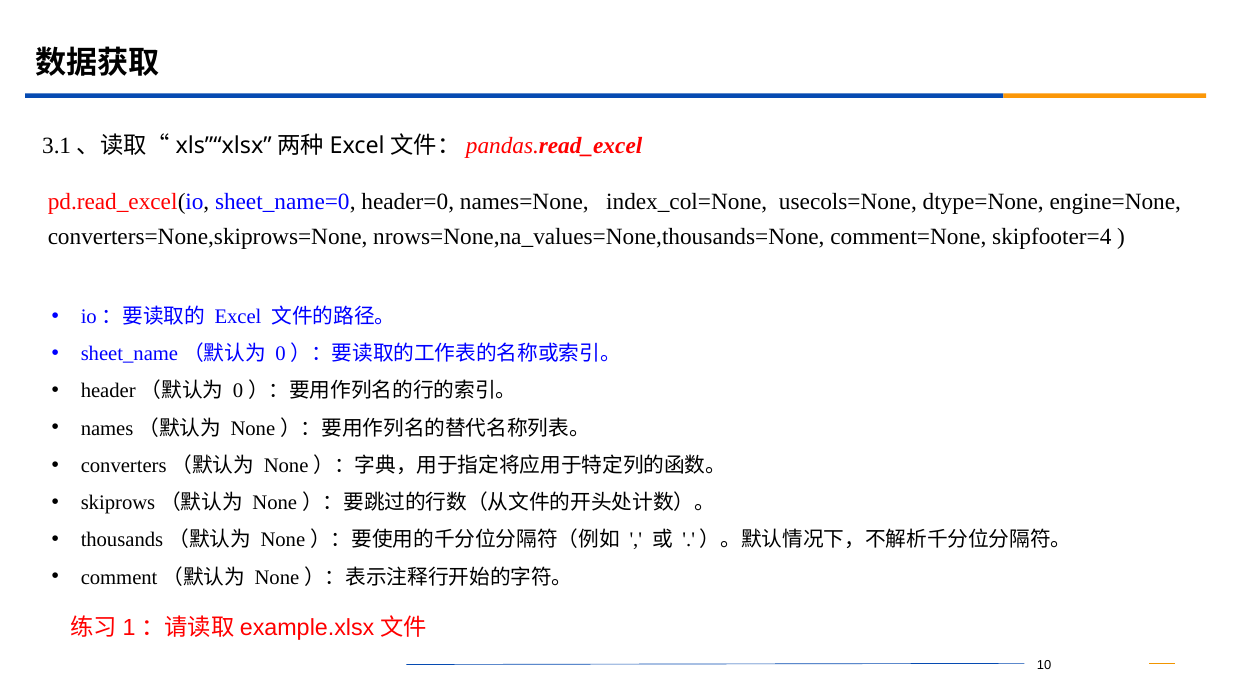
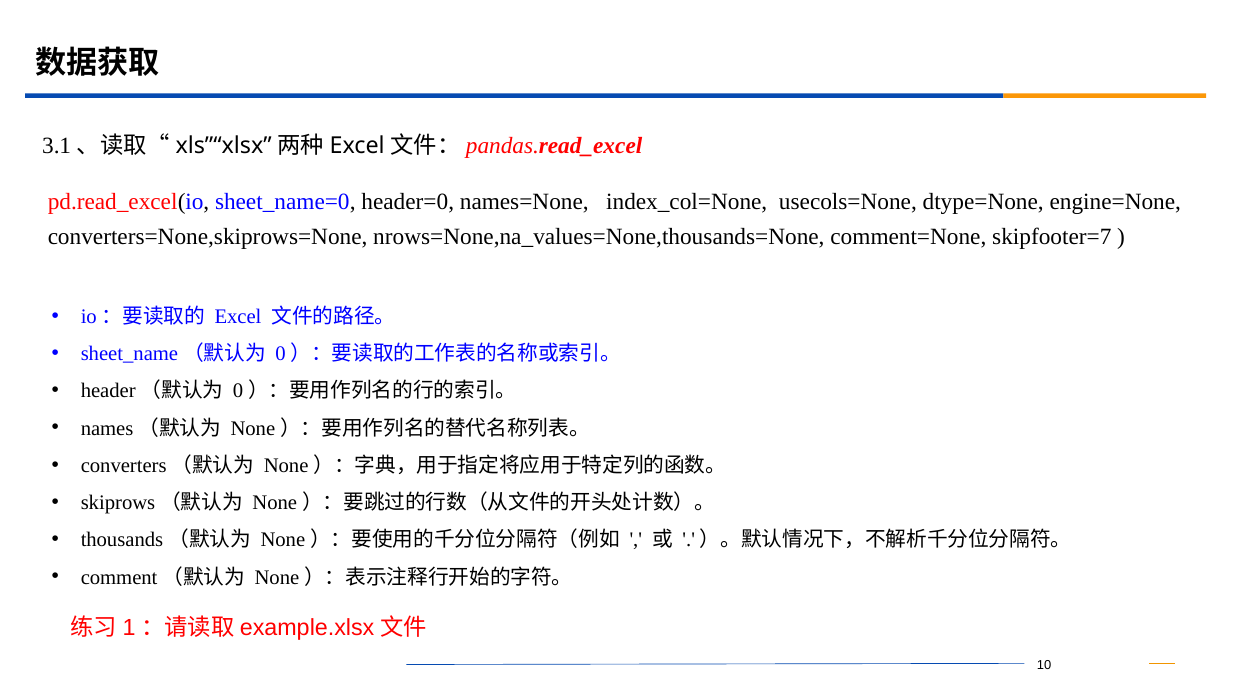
skipfooter=4: skipfooter=4 -> skipfooter=7 (1052, 237)
